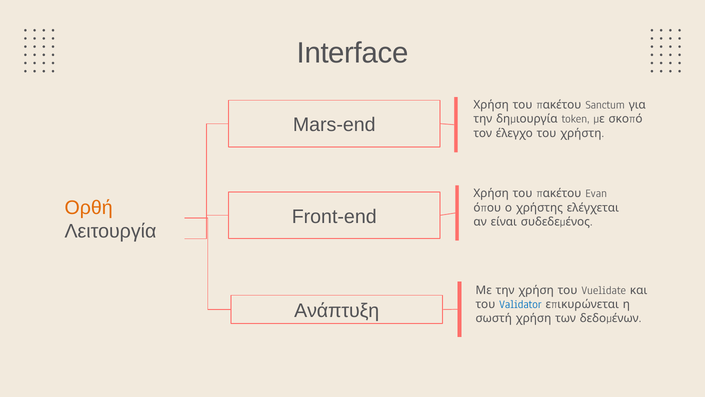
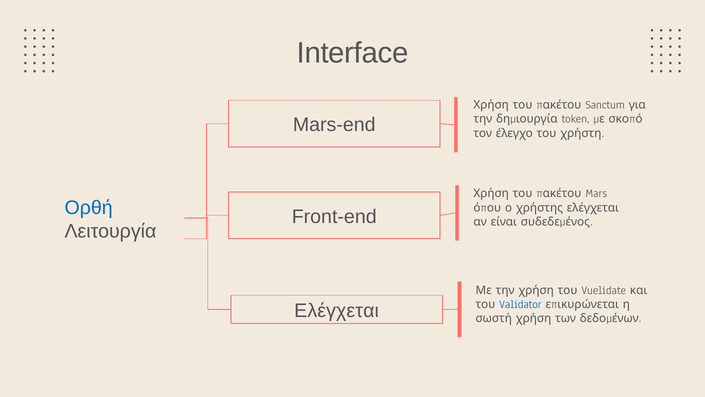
Evan: Evan -> Mars (596, 193)
Ορθή colour: orange -> blue (89, 207)
Ανάπτυξη: Ανάπτυξη -> Ελέγχεται (337, 311)
